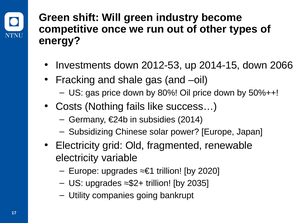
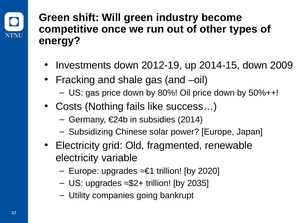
2012-53: 2012-53 -> 2012-19 (162, 65)
2066: 2066 -> 2009 (282, 65)
